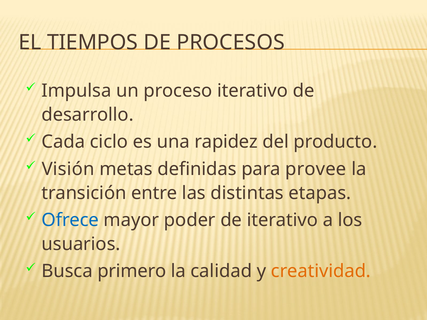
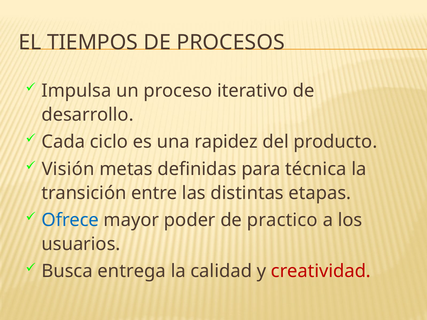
provee: provee -> técnica (316, 169)
de iterativo: iterativo -> practico (282, 220)
primero: primero -> entrega (132, 271)
creatividad colour: orange -> red (321, 271)
